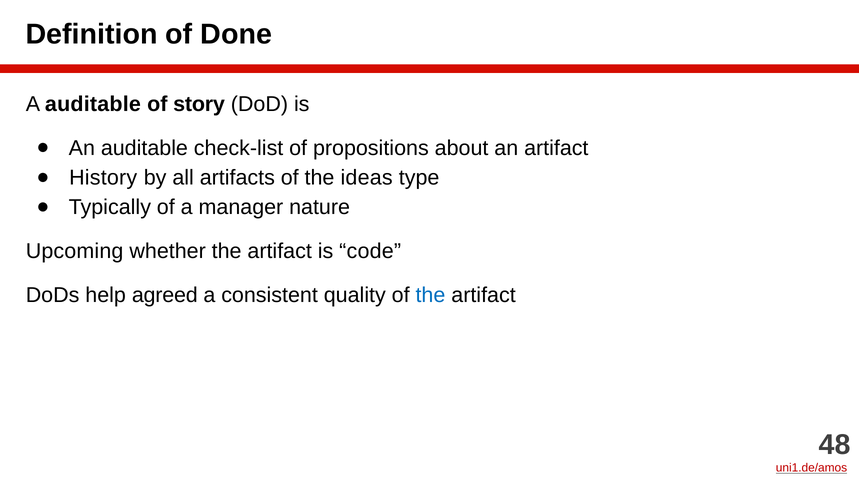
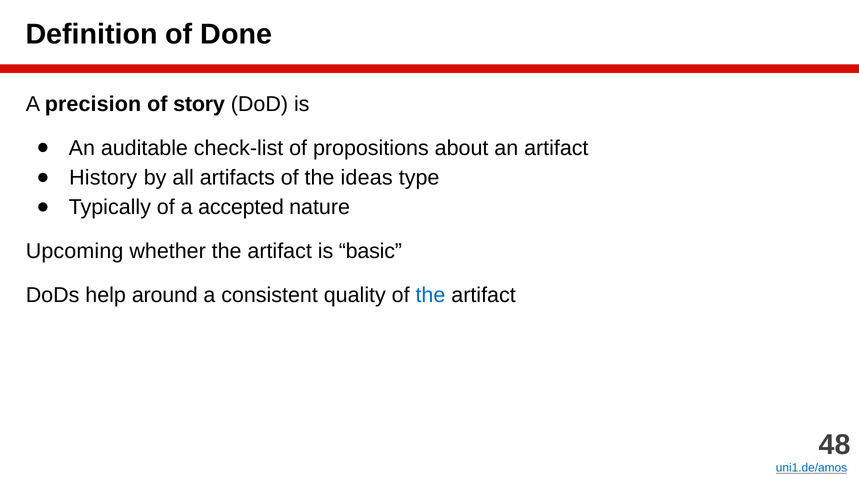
A auditable: auditable -> precision (93, 104)
manager: manager -> accepted (241, 207)
code: code -> basic (370, 251)
agreed: agreed -> around (165, 295)
uni1.de/amos colour: red -> blue (811, 468)
